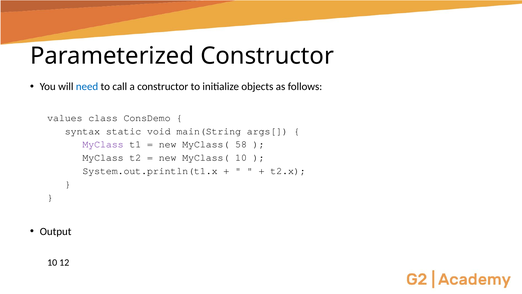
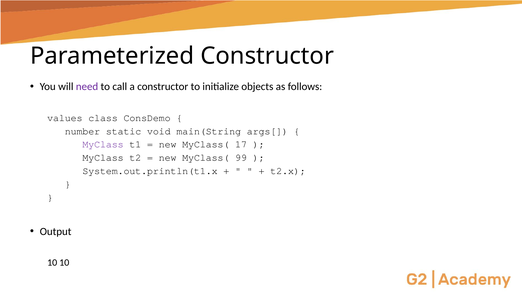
need colour: blue -> purple (87, 87)
syntax: syntax -> number (82, 131)
58: 58 -> 17 (241, 144)
MyClass( 10: 10 -> 99 (241, 158)
10 12: 12 -> 10 (64, 262)
